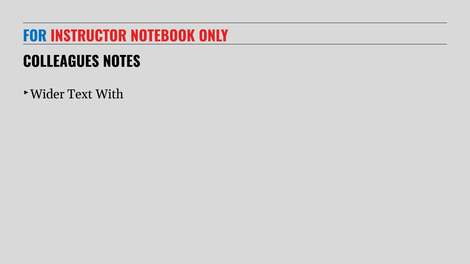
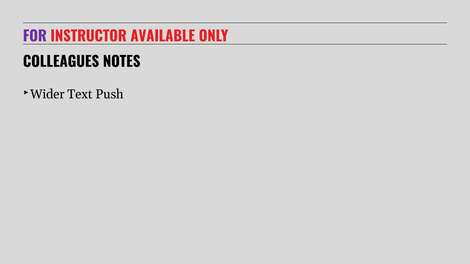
FOR colour: blue -> purple (35, 36)
NOTEBOOK: NOTEBOOK -> AVAILABLE (163, 36)
With: With -> Push (110, 94)
